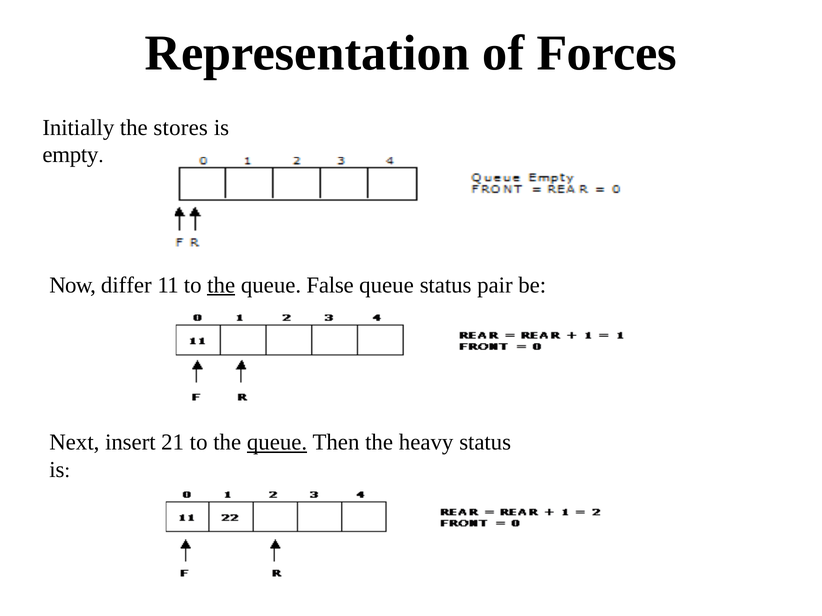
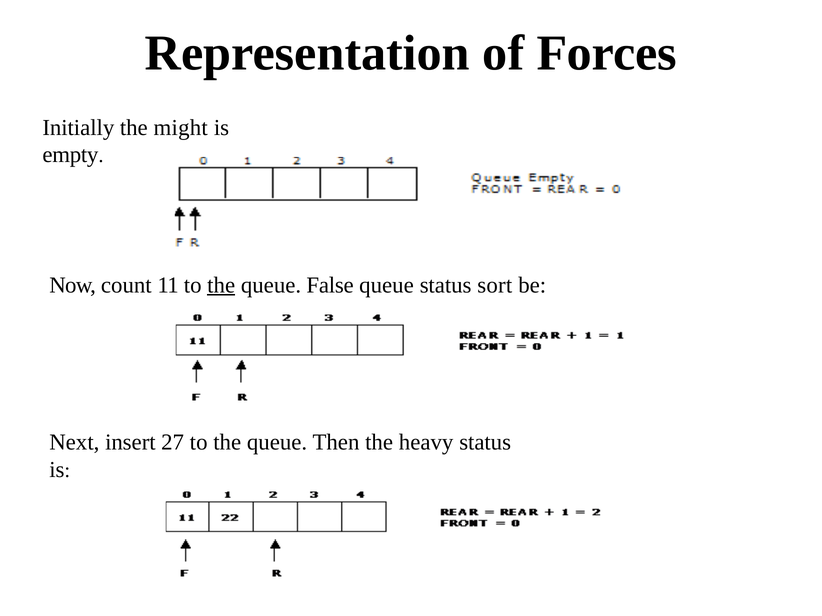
stores: stores -> might (181, 128)
differ: differ -> count (126, 285)
pair: pair -> sort (495, 285)
21: 21 -> 27 (173, 443)
queue underline: present -> none (277, 443)
